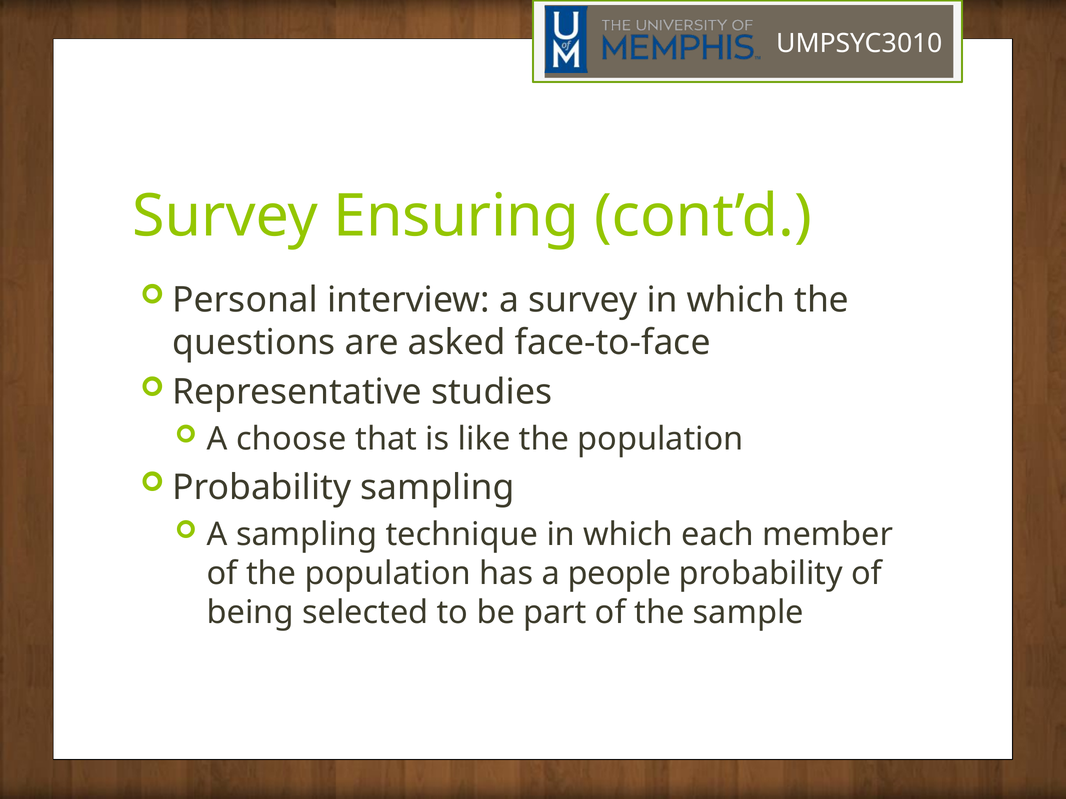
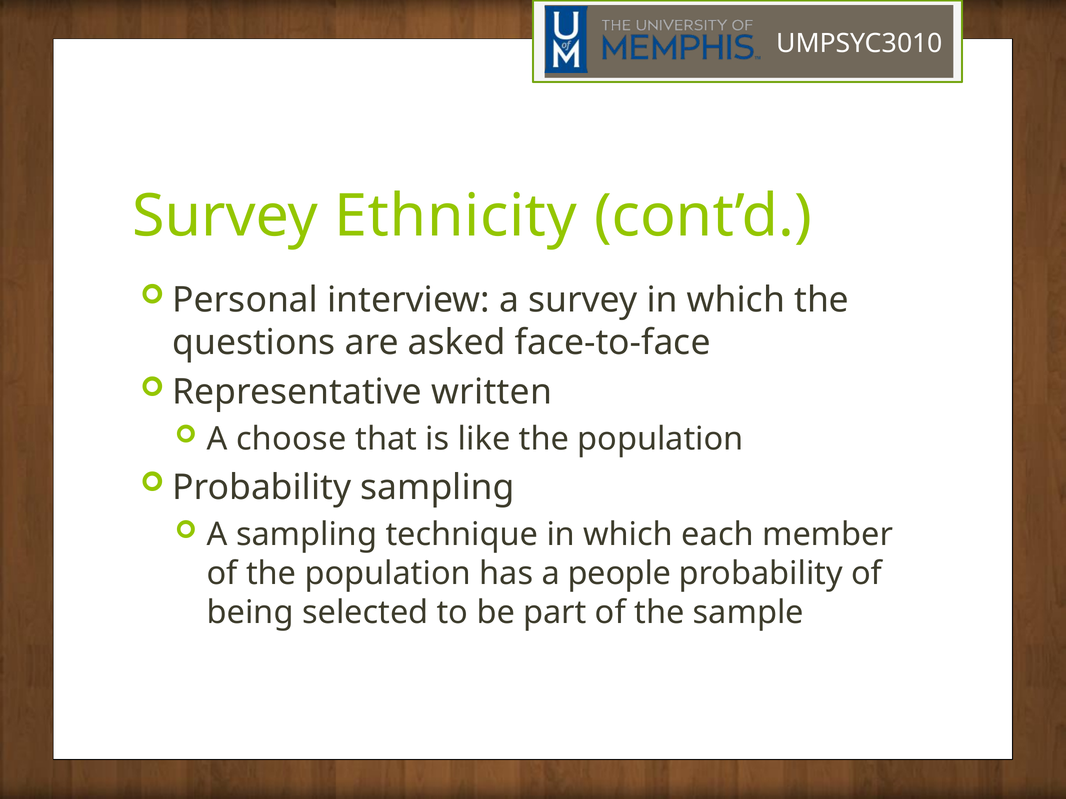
Ensuring: Ensuring -> Ethnicity (456, 216)
studies: studies -> written (492, 392)
